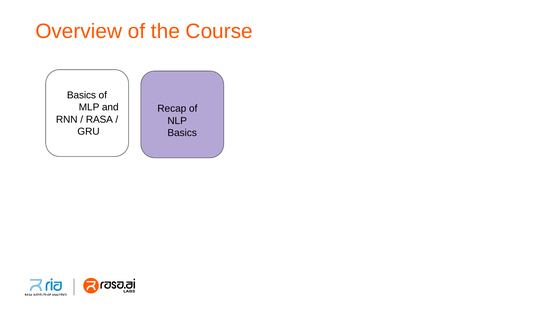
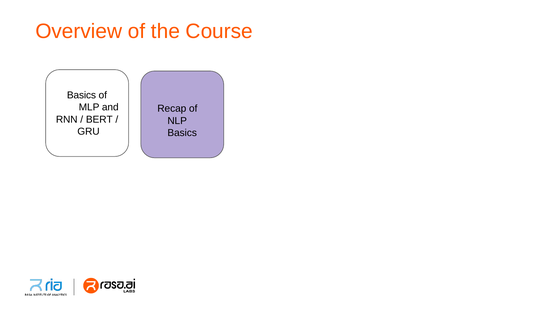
RASA: RASA -> BERT (99, 119)
